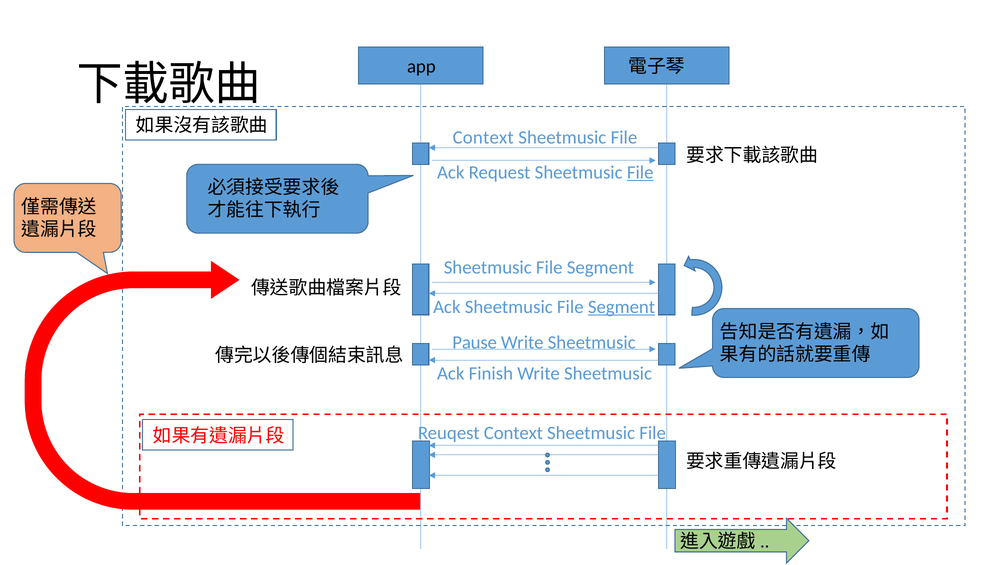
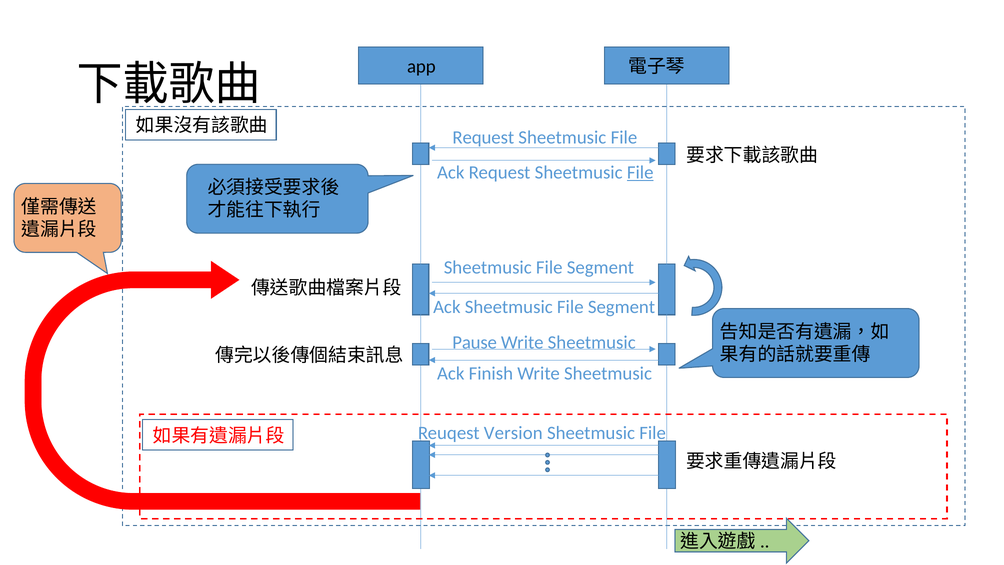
Context: Context -> Request (483, 137)
Segment underline: present -> none (622, 307)
Reuqest Context: Context -> Version (513, 433)
